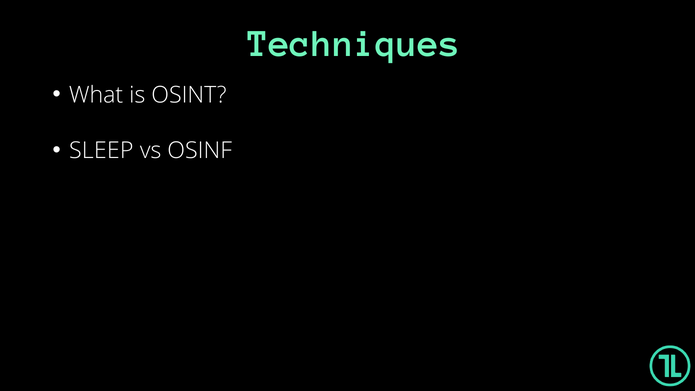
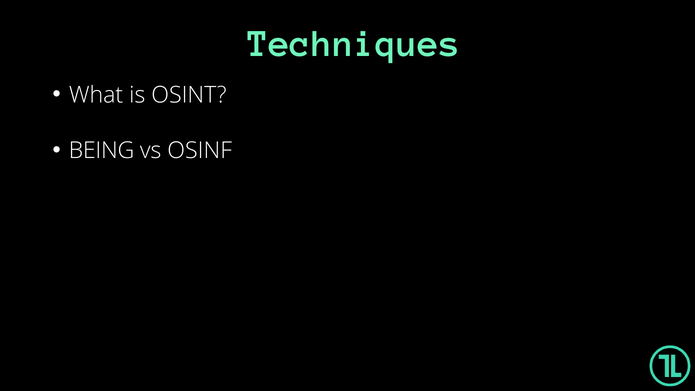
SLEEP: SLEEP -> BEING (101, 151)
